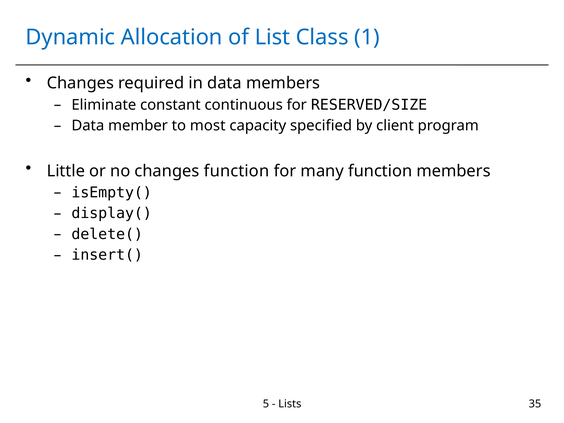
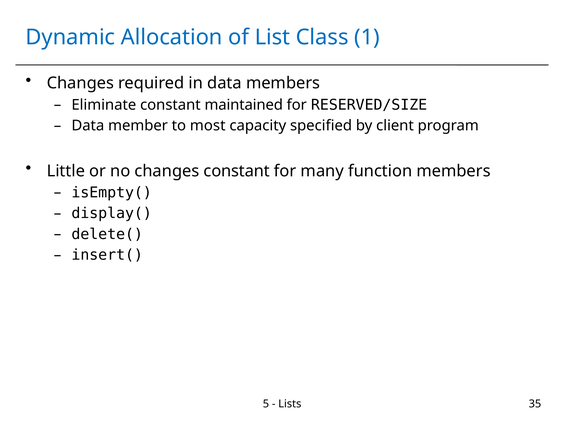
continuous: continuous -> maintained (244, 105)
changes function: function -> constant (237, 171)
